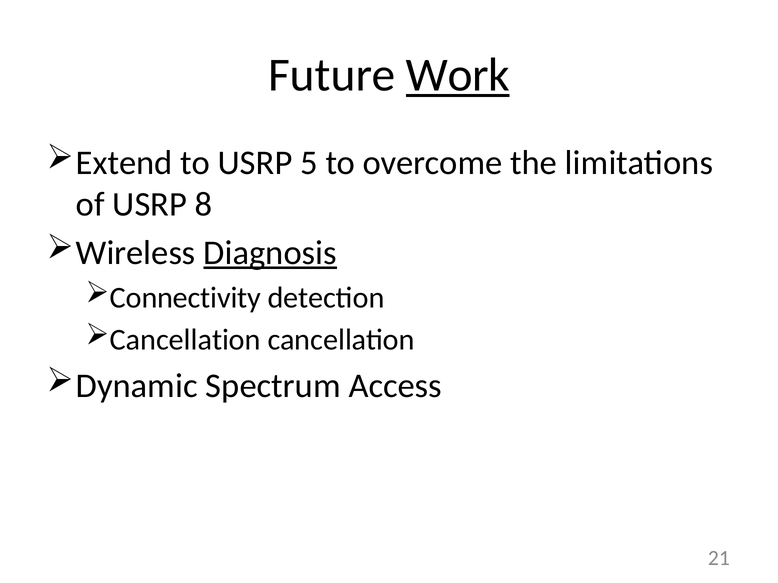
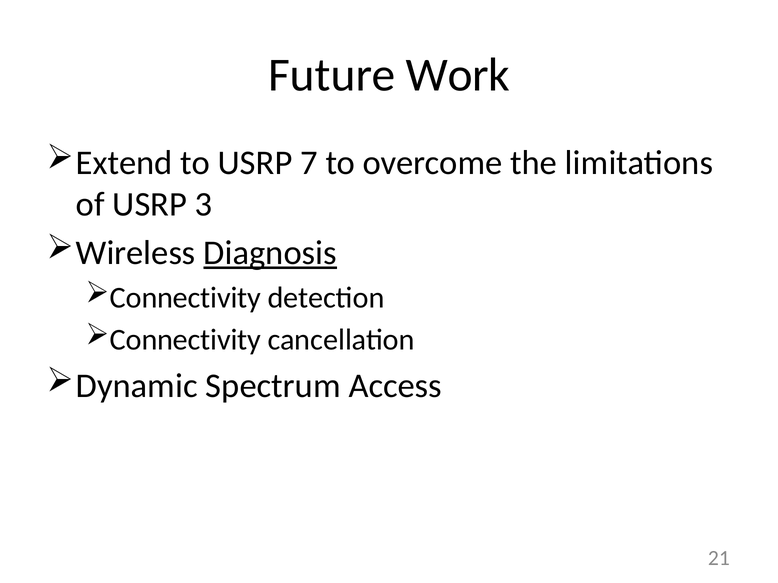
Work underline: present -> none (458, 75)
5: 5 -> 7 (309, 163)
8: 8 -> 3 (204, 205)
Cancellation: Cancellation -> Connectivity (185, 340)
